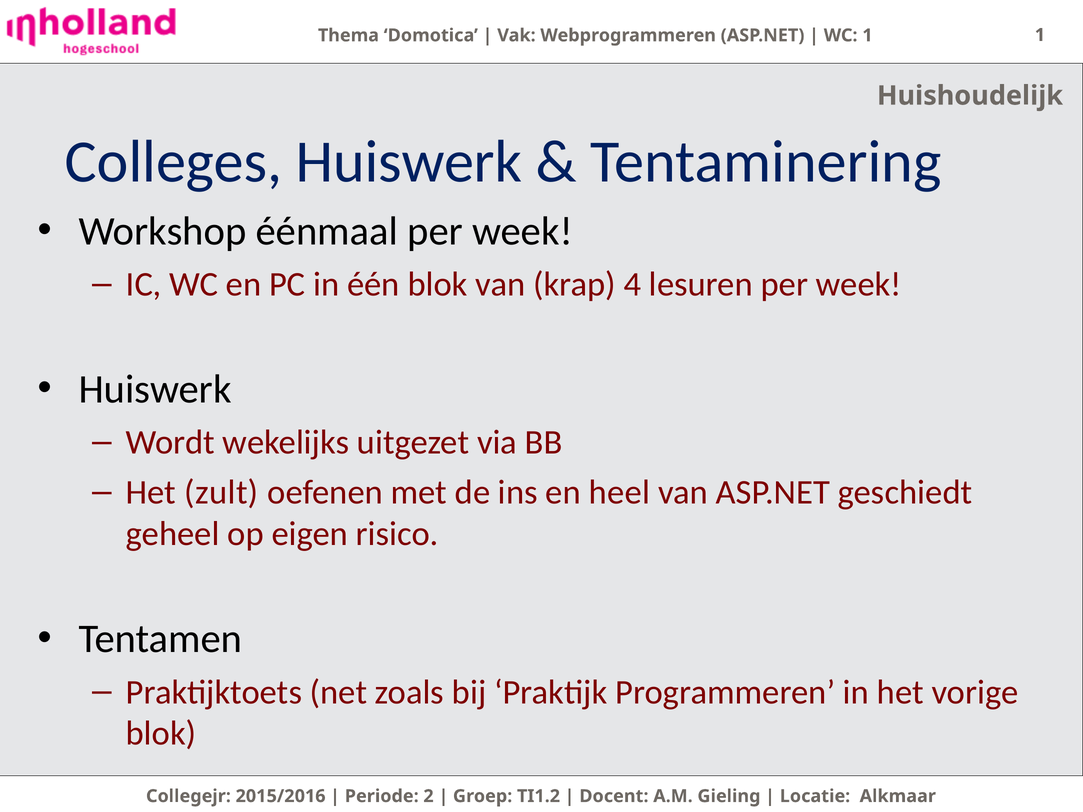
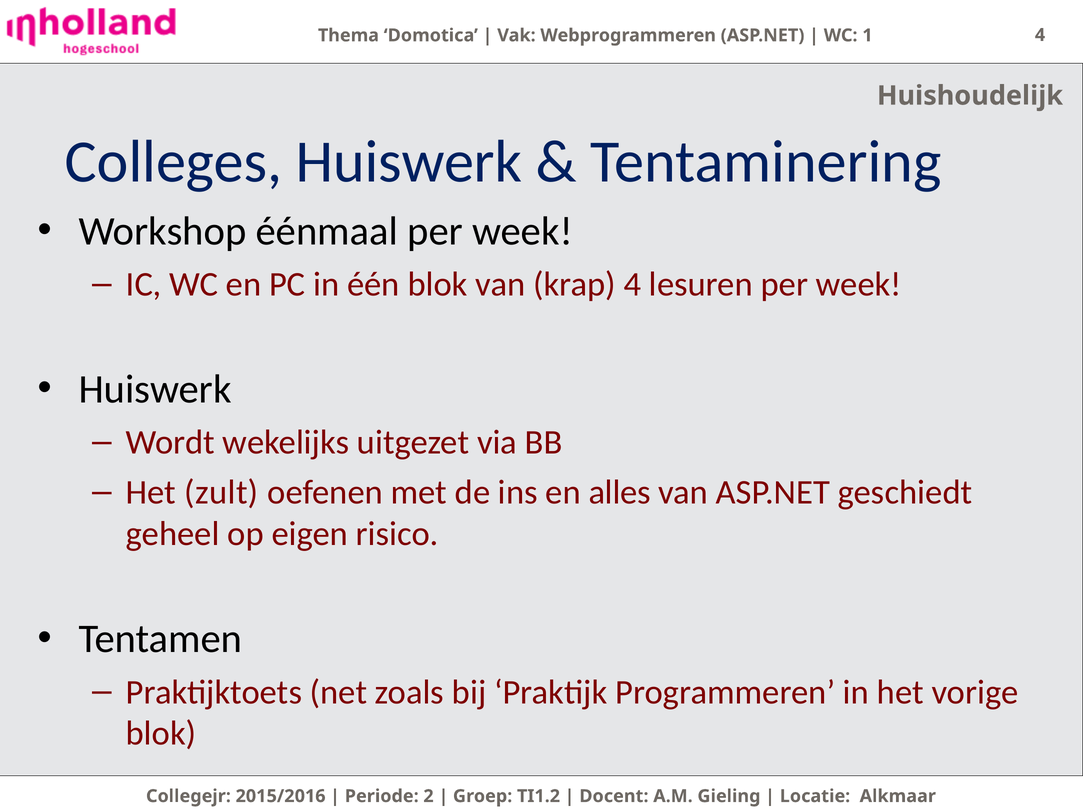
1: 1 -> 4 (1040, 35)
heel: heel -> alles (620, 493)
